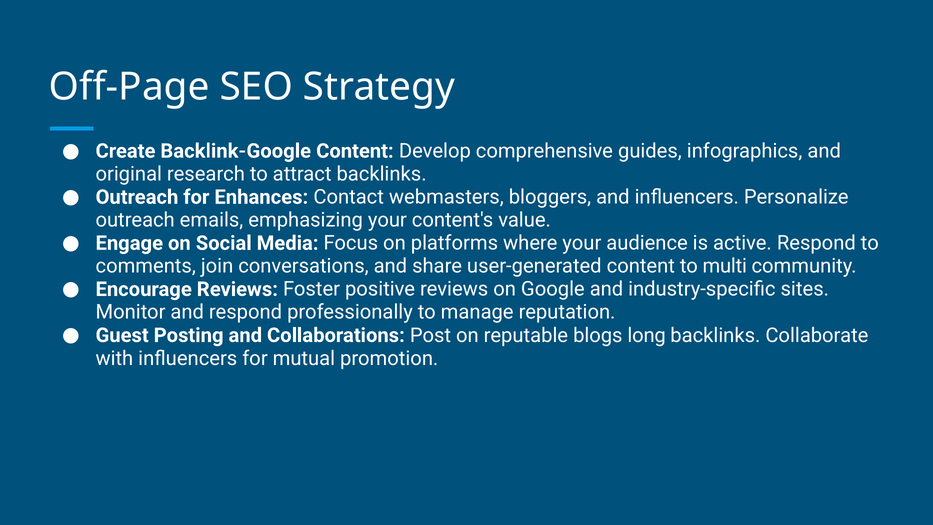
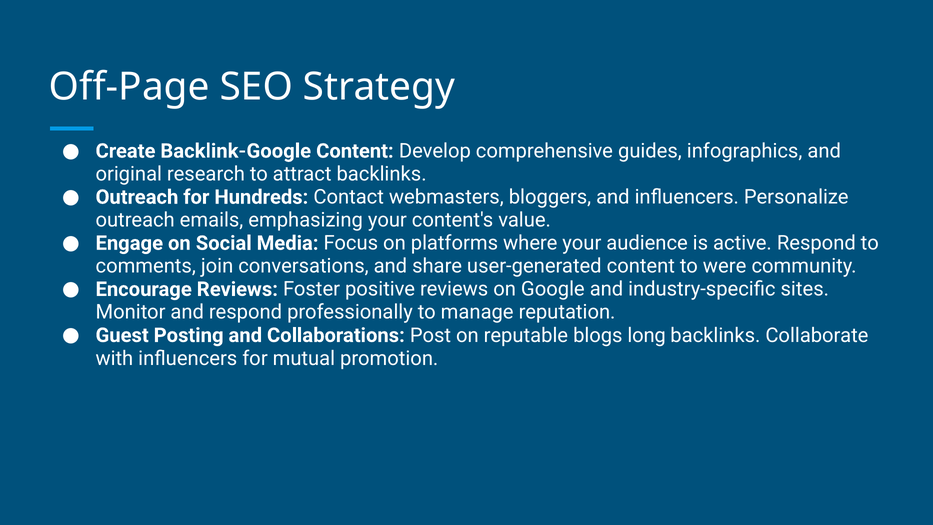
Enhances: Enhances -> Hundreds (261, 197)
multi: multi -> were (725, 266)
